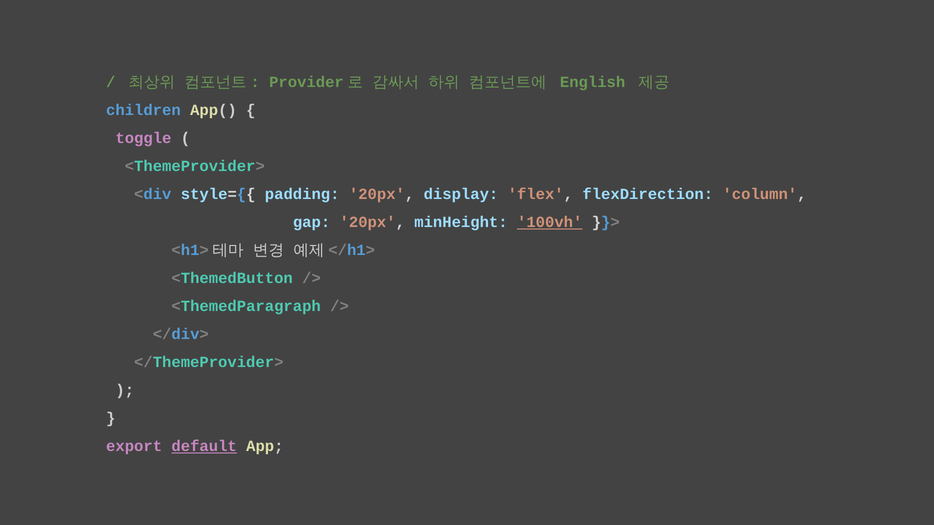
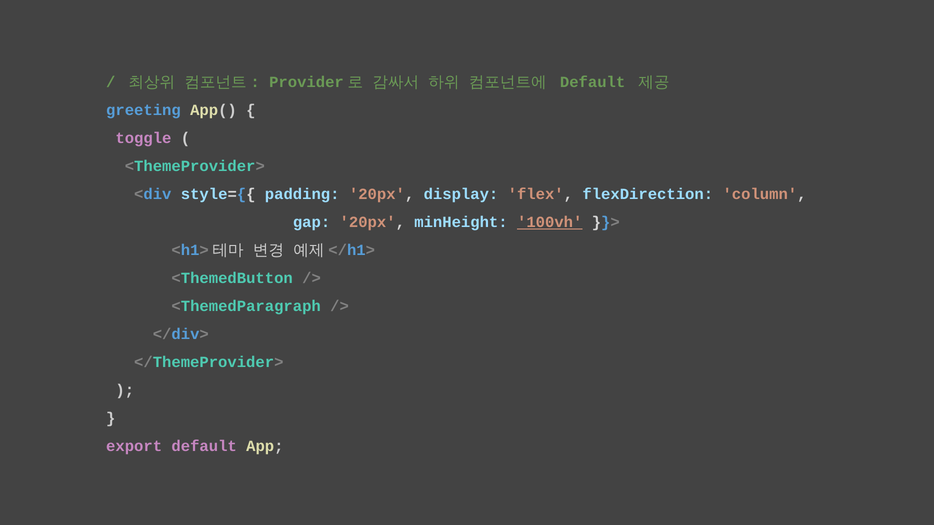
English: English -> Default (593, 82)
children: children -> greeting (143, 110)
default underline: present -> none (204, 447)
